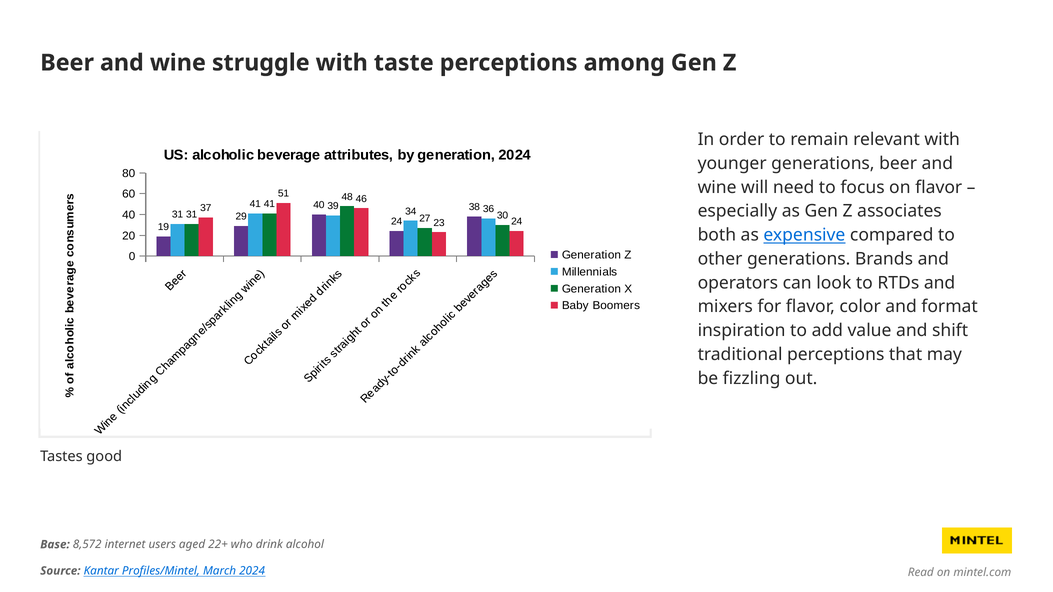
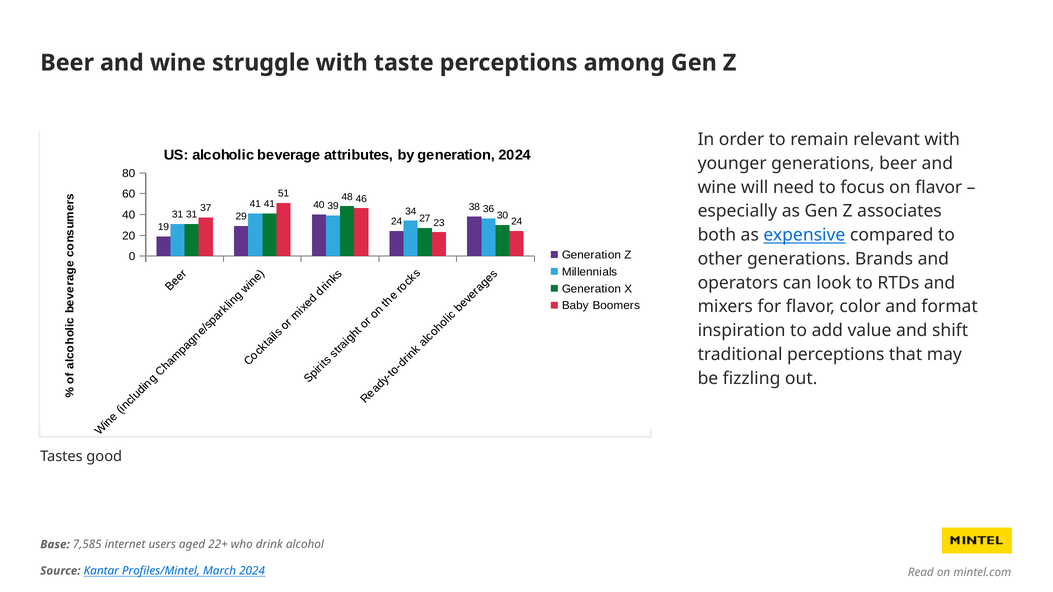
8,572: 8,572 -> 7,585 (87, 545)
